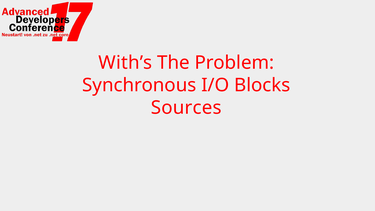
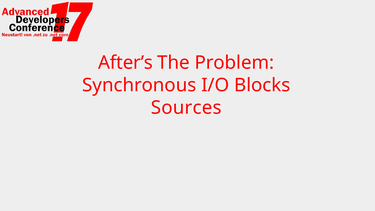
With’s: With’s -> After’s (126, 63)
